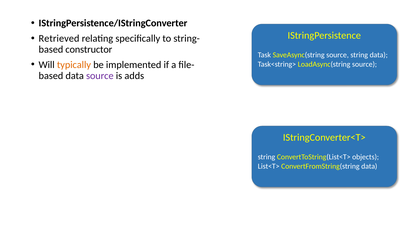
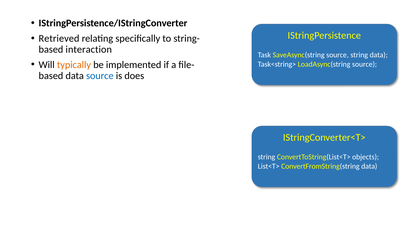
constructor: constructor -> interaction (89, 49)
source colour: purple -> blue (100, 76)
adds: adds -> does (134, 76)
